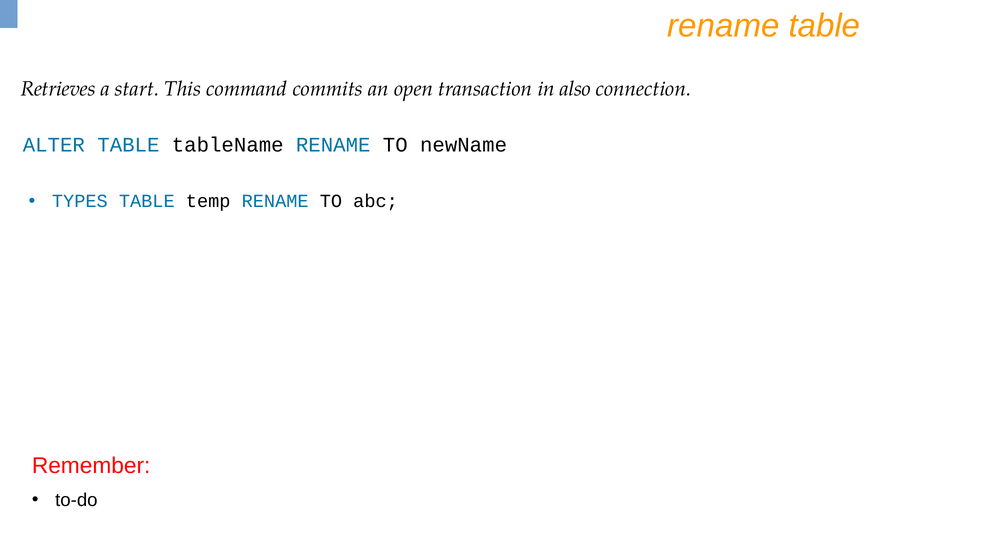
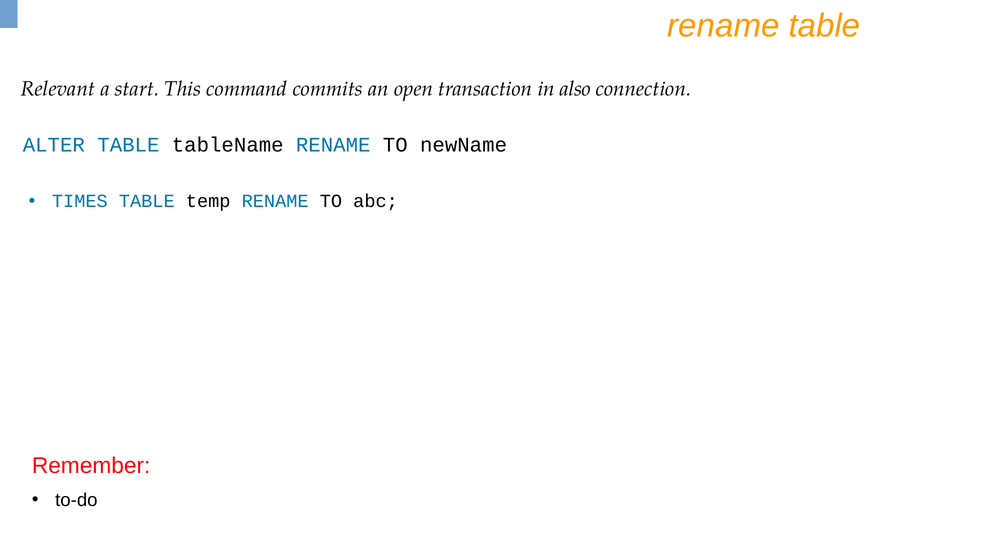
Retrieves: Retrieves -> Relevant (58, 89)
TYPES: TYPES -> TIMES (80, 201)
